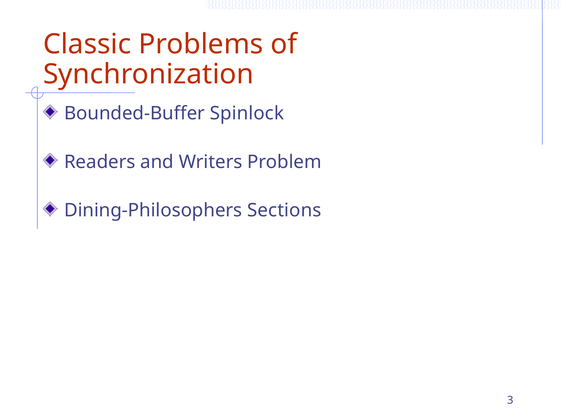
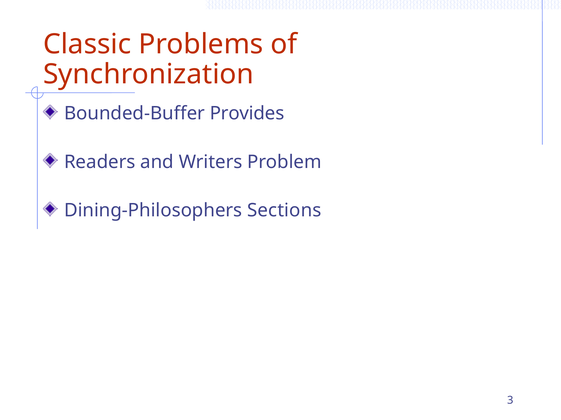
Spinlock: Spinlock -> Provides (247, 114)
